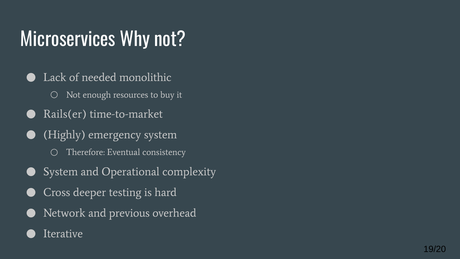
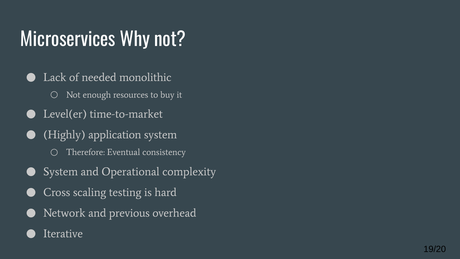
Rails(er: Rails(er -> Level(er (65, 114)
emergency: emergency -> application (115, 135)
deeper: deeper -> scaling (90, 192)
